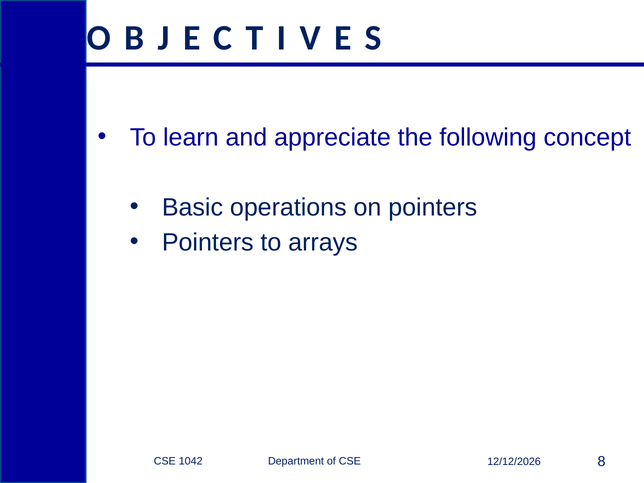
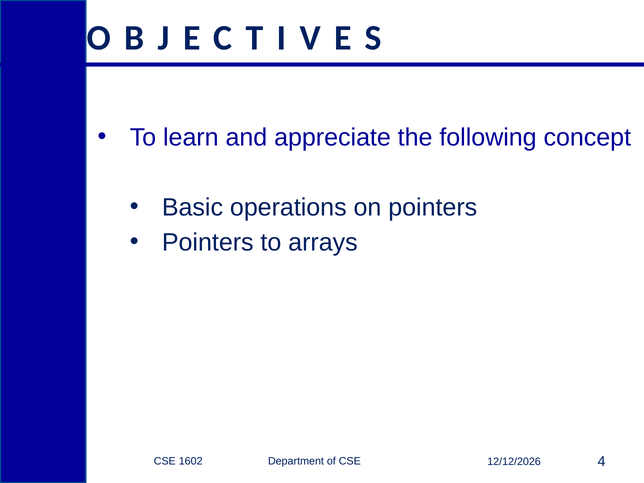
1042: 1042 -> 1602 (191, 461)
8: 8 -> 4 (602, 462)
